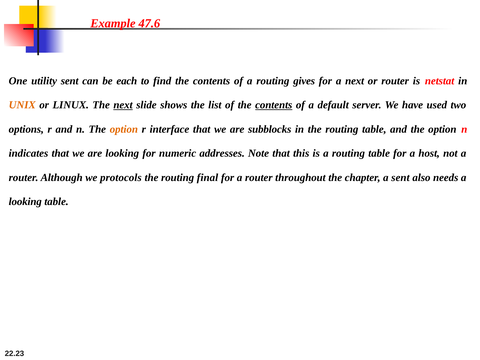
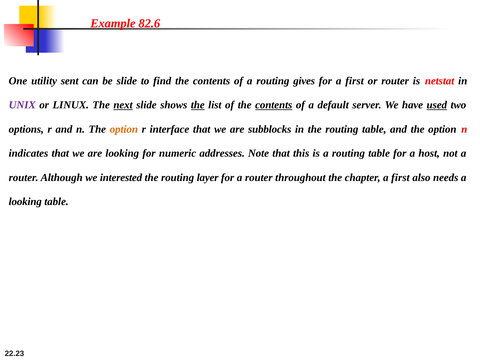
47.6: 47.6 -> 82.6 (149, 23)
be each: each -> slide (127, 81)
for a next: next -> first (355, 81)
UNIX colour: orange -> purple (22, 105)
the underline: none -> present (198, 105)
used underline: none -> present (437, 105)
protocols: protocols -> interested (121, 177)
final: final -> layer (208, 177)
chapter a sent: sent -> first (400, 177)
